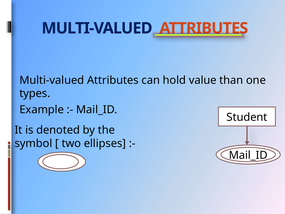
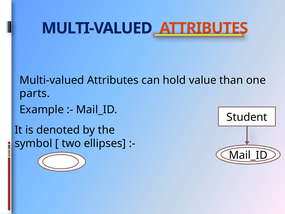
types: types -> parts (35, 93)
